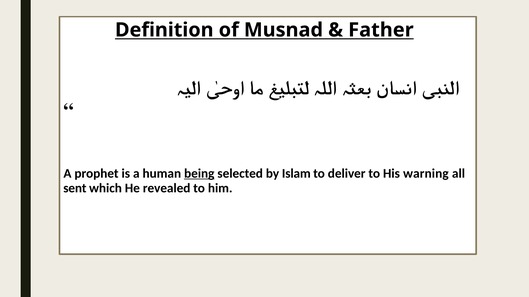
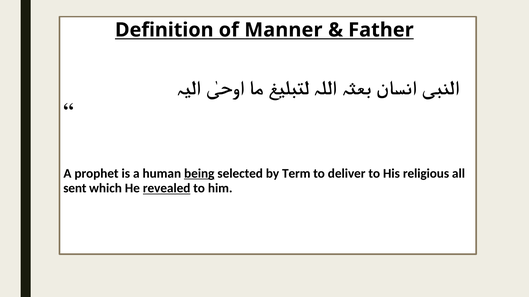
Musnad: Musnad -> Manner (283, 30)
Islam: Islam -> Term (296, 174)
warning: warning -> religious (426, 174)
revealed underline: none -> present (167, 189)
